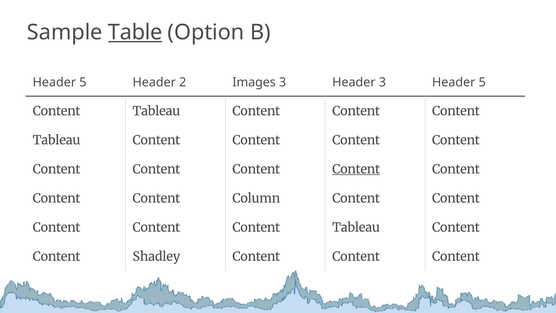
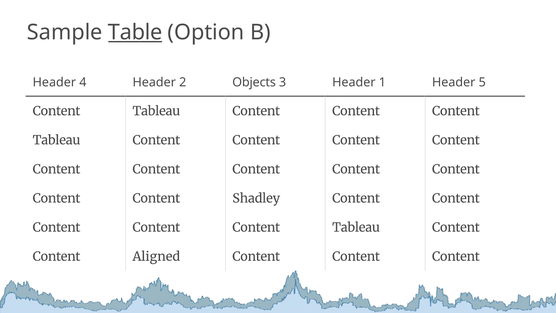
5: 5 -> 4 (83, 82)
Images: Images -> Objects (254, 82)
Header 3: 3 -> 1 (382, 82)
Content underline: present -> none (356, 169)
Column: Column -> Shadley (256, 198)
Shadley: Shadley -> Aligned (156, 256)
